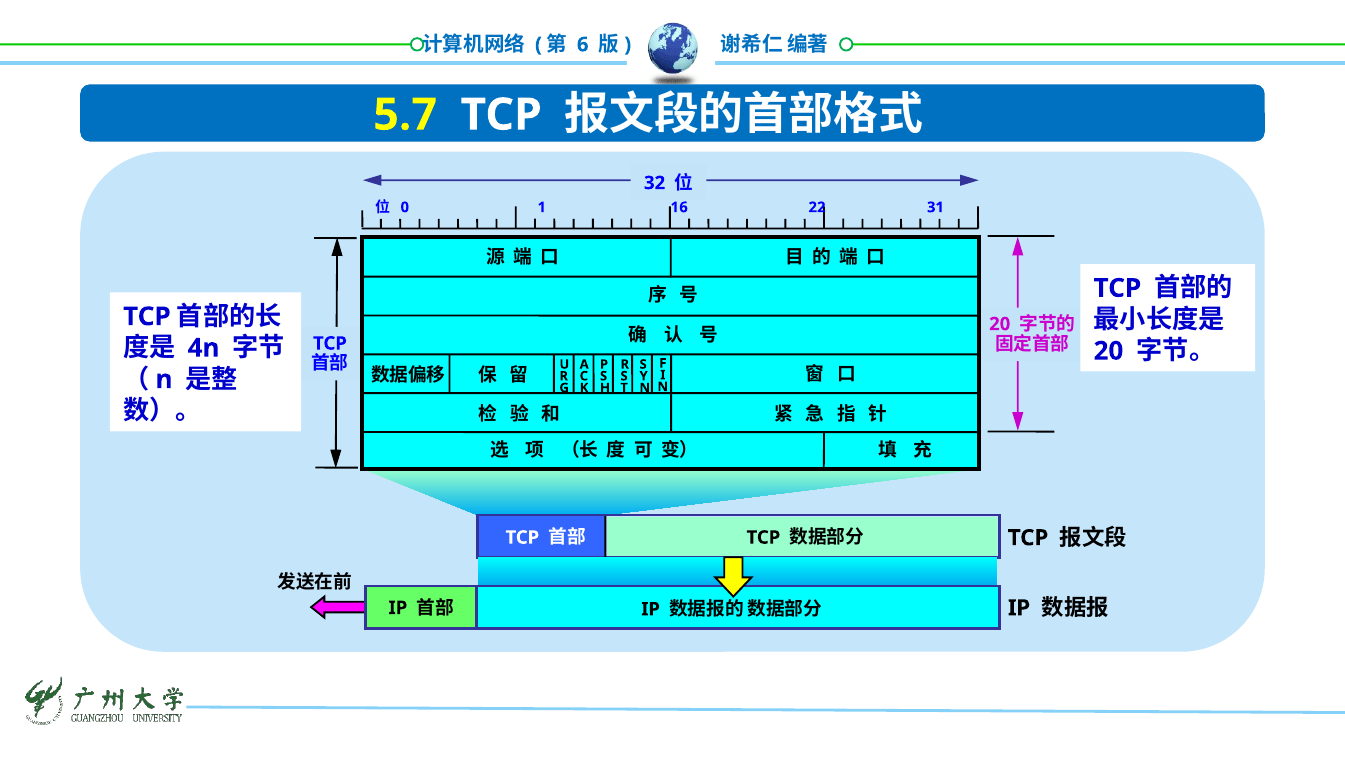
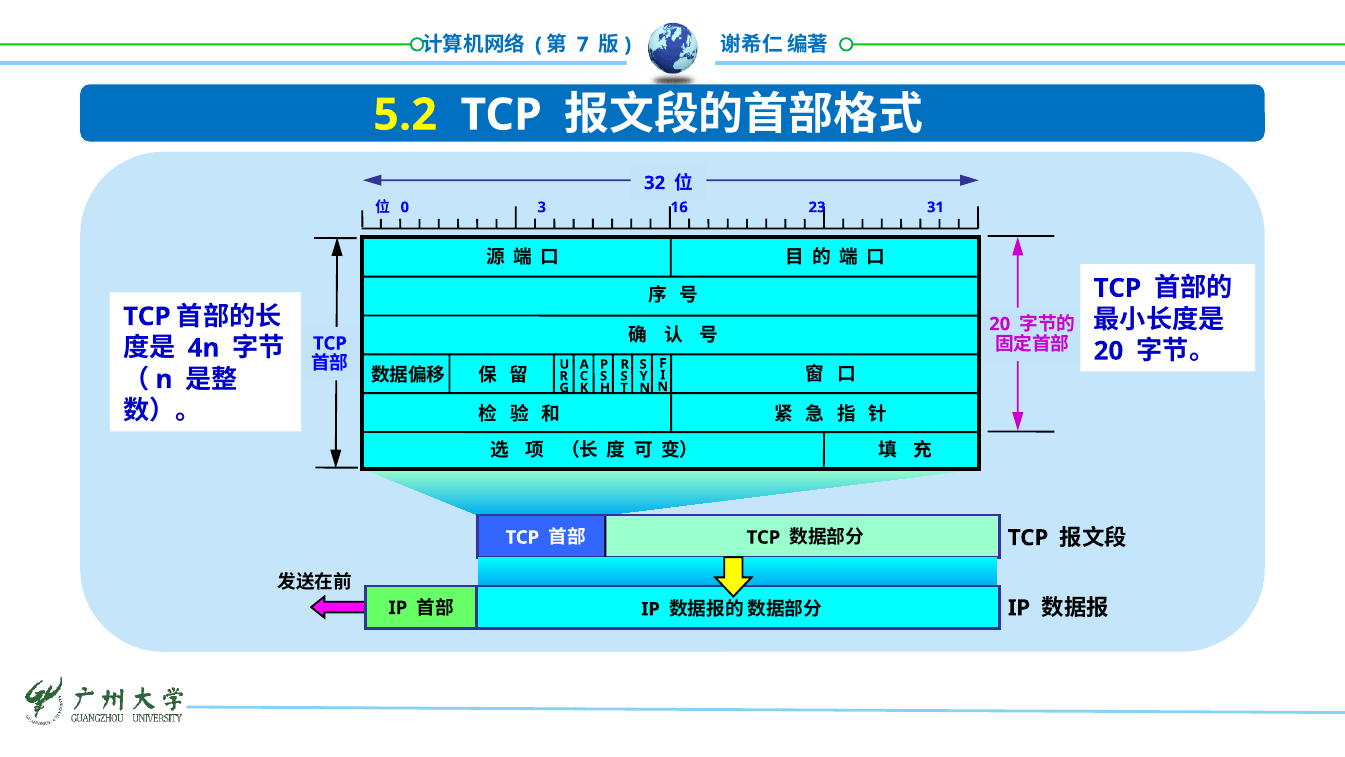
6: 6 -> 7 (583, 45)
5.7: 5.7 -> 5.2 (405, 115)
1: 1 -> 3 (542, 207)
22: 22 -> 23 (817, 207)
